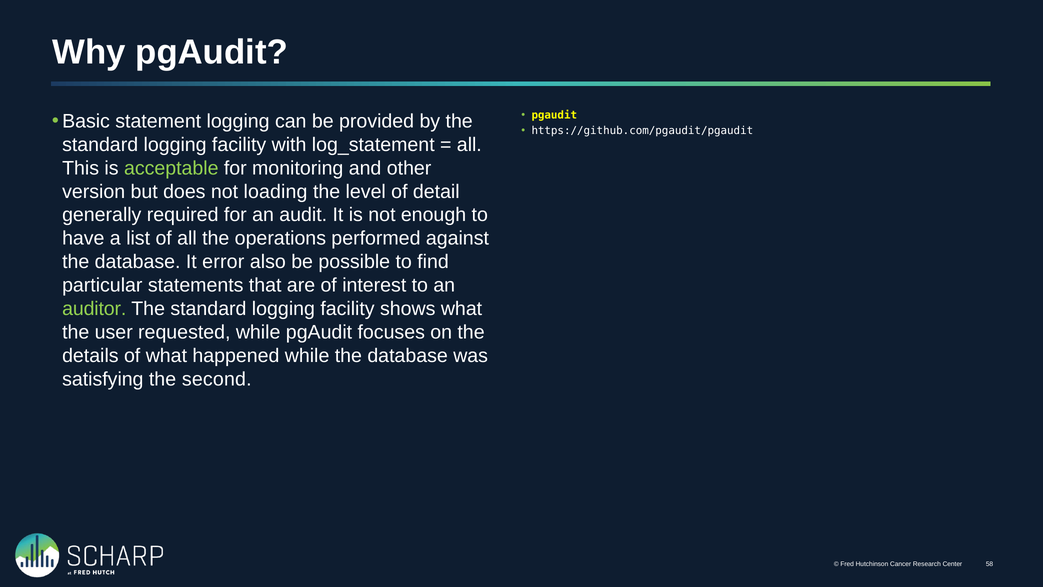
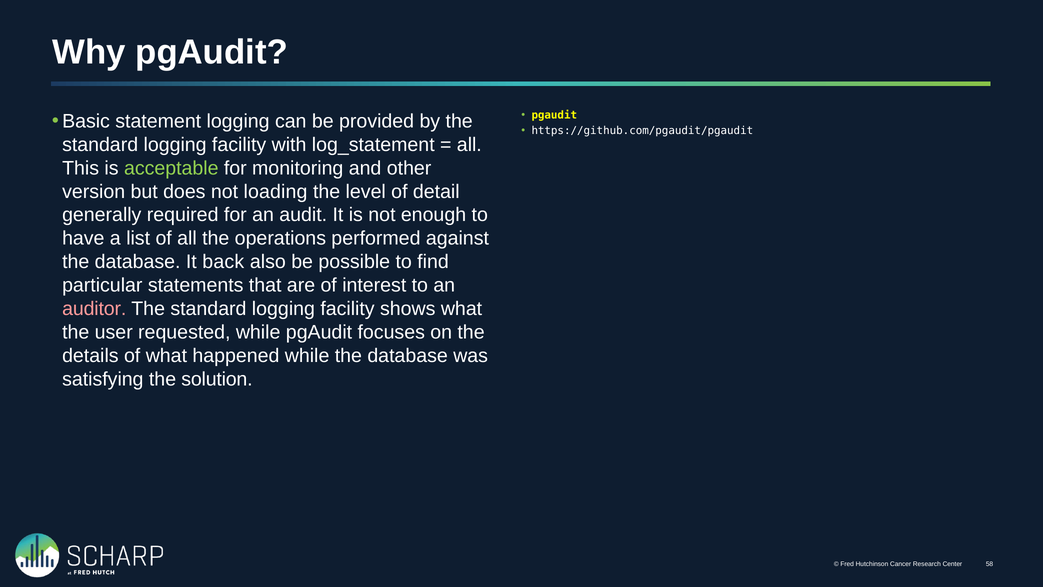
error: error -> back (223, 262)
auditor colour: light green -> pink (94, 309)
second: second -> solution (217, 379)
